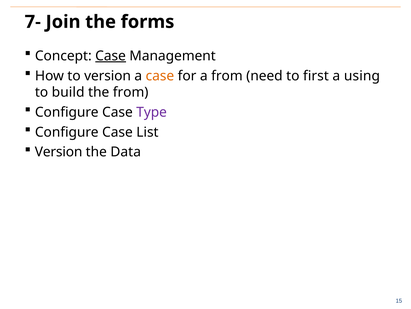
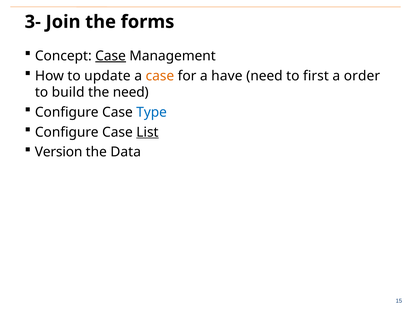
7-: 7- -> 3- (33, 22)
to version: version -> update (107, 76)
a from: from -> have (227, 76)
using: using -> order (362, 76)
the from: from -> need (131, 92)
Type colour: purple -> blue (152, 112)
List underline: none -> present (147, 132)
